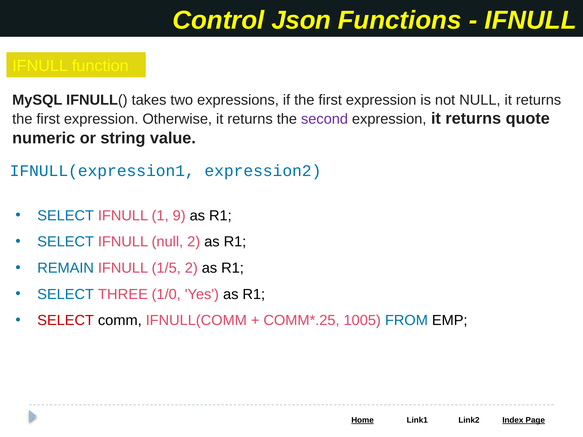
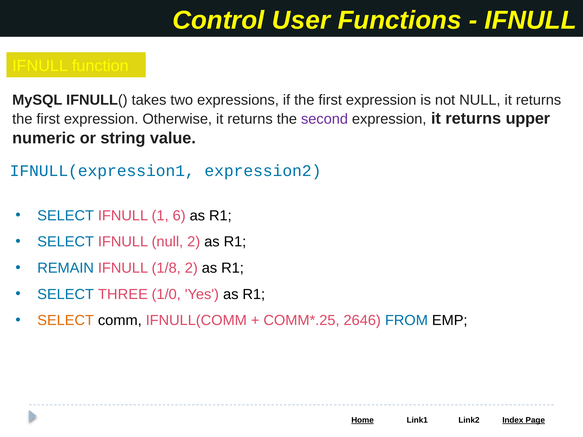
Json: Json -> User (301, 20)
quote: quote -> upper (528, 119)
9: 9 -> 6 (179, 216)
1/5: 1/5 -> 1/8 (166, 268)
SELECT colour: red -> orange (66, 321)
1005: 1005 -> 2646 (362, 321)
